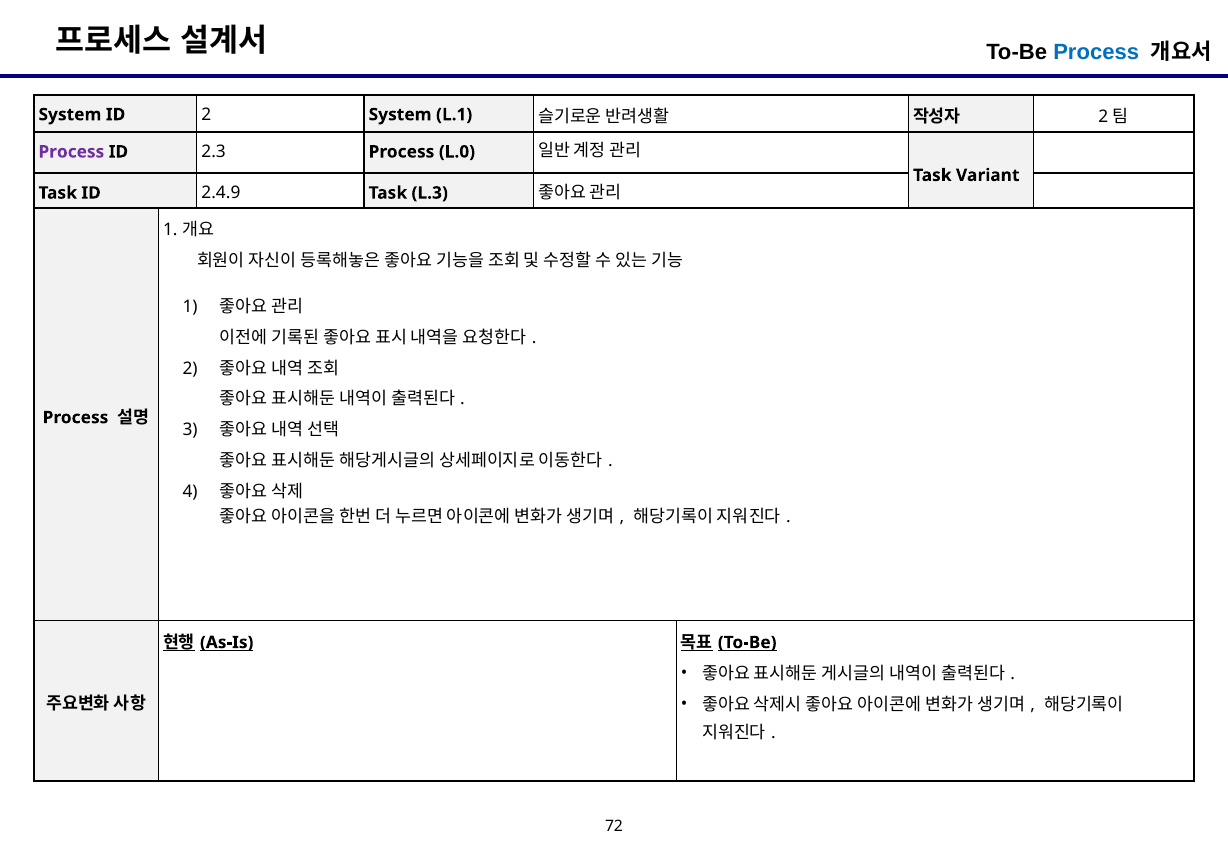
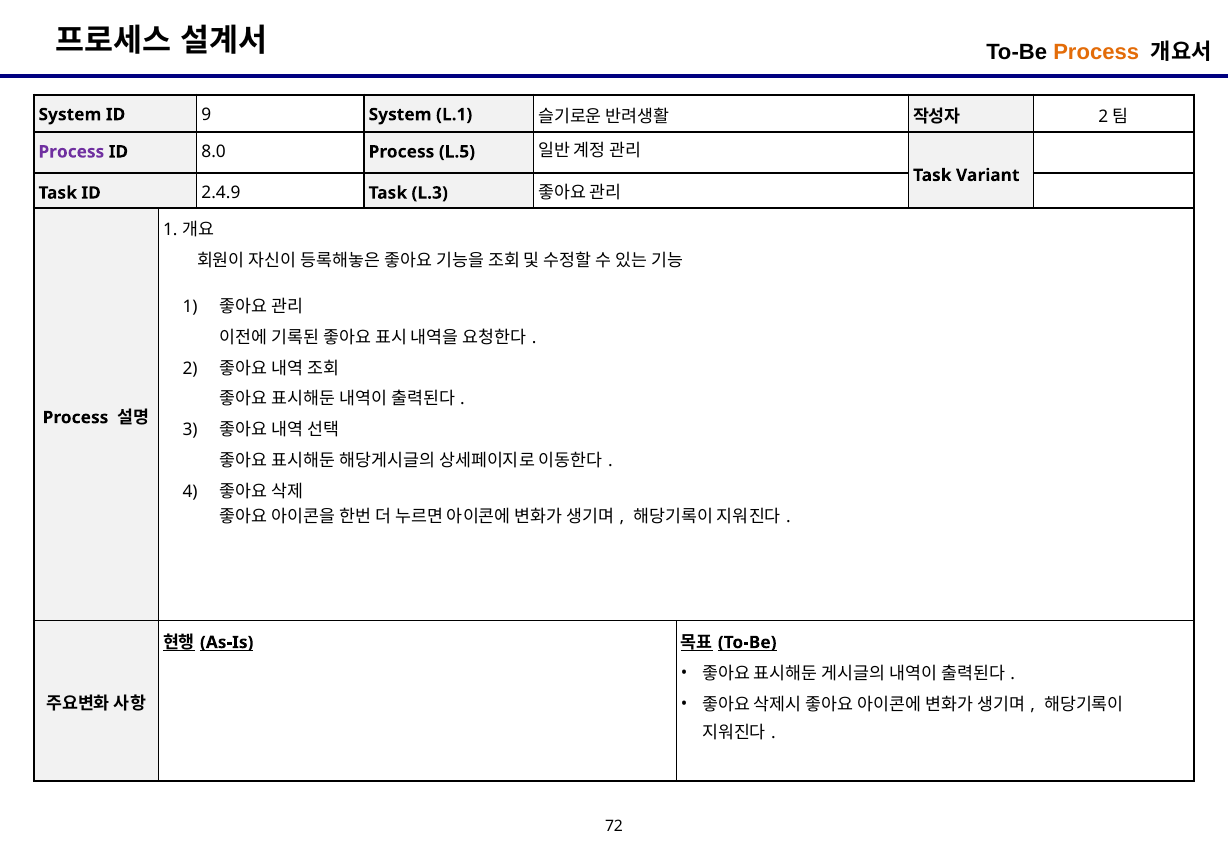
Process colour: blue -> orange (1096, 53)
ID 2: 2 -> 9 (206, 115)
2.3: 2.3 -> 8.0 (214, 152)
L.0: L.0 -> L.5 (457, 152)
